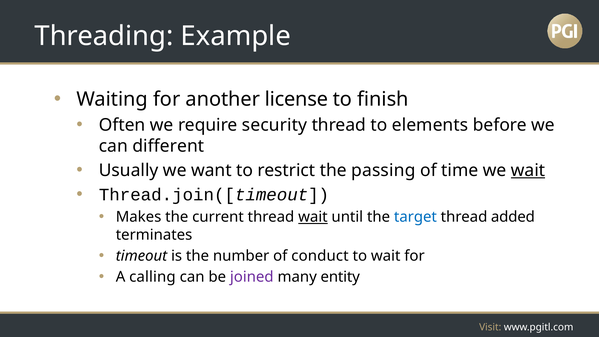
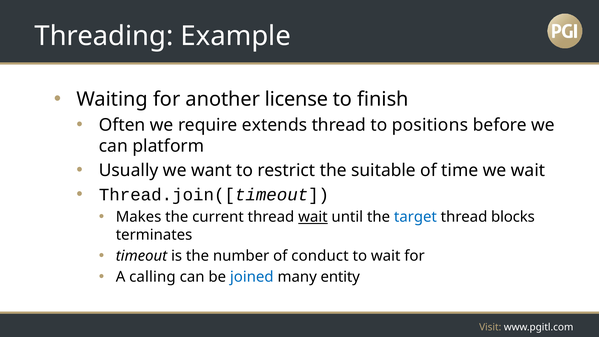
security: security -> extends (275, 125)
elements: elements -> positions (430, 125)
different: different -> platform (168, 146)
passing: passing -> suitable (383, 170)
wait underline: present -> none (528, 170)
added: added -> blocks (513, 217)
joined colour: purple -> blue (252, 277)
